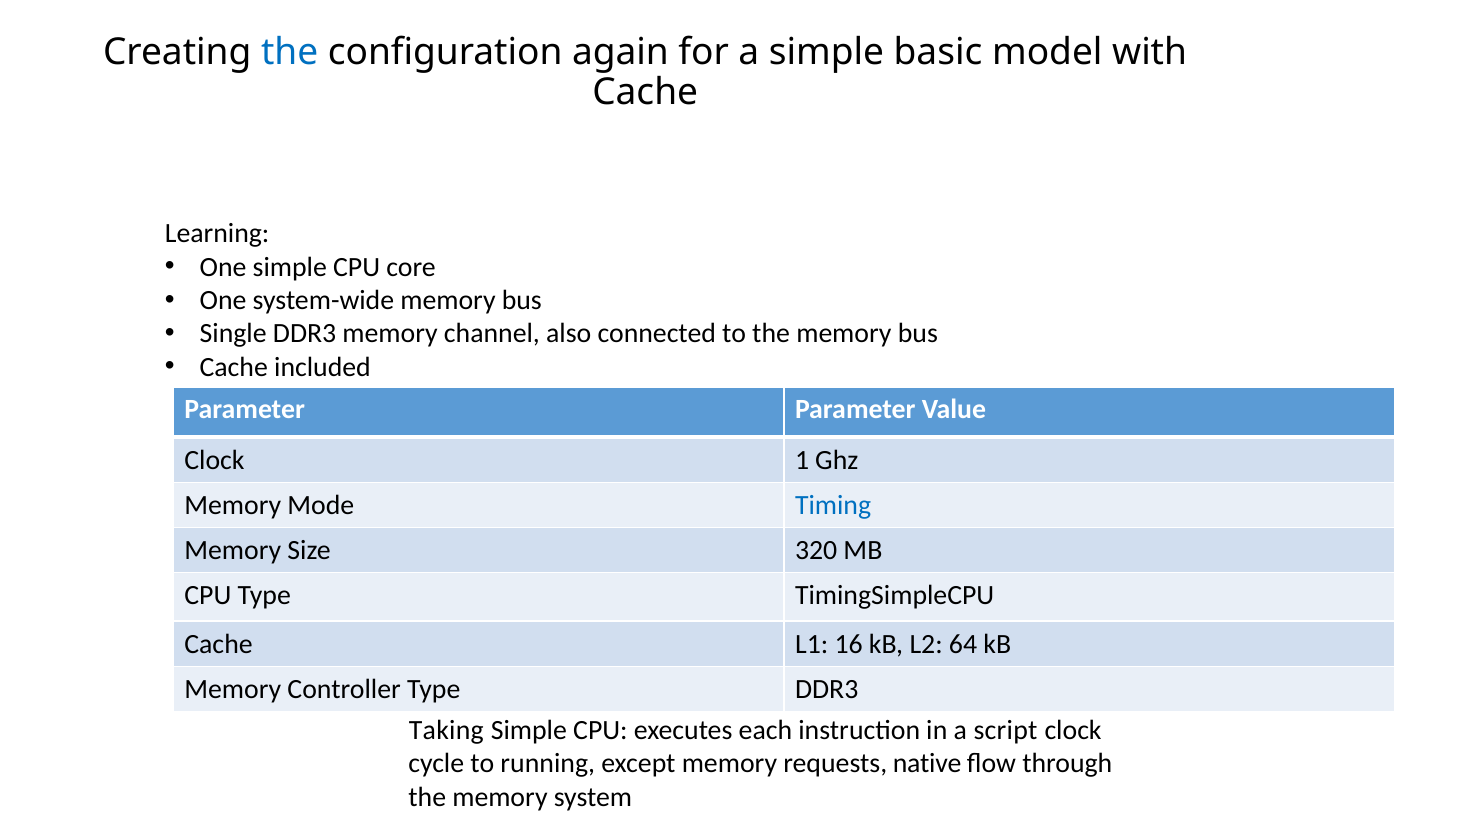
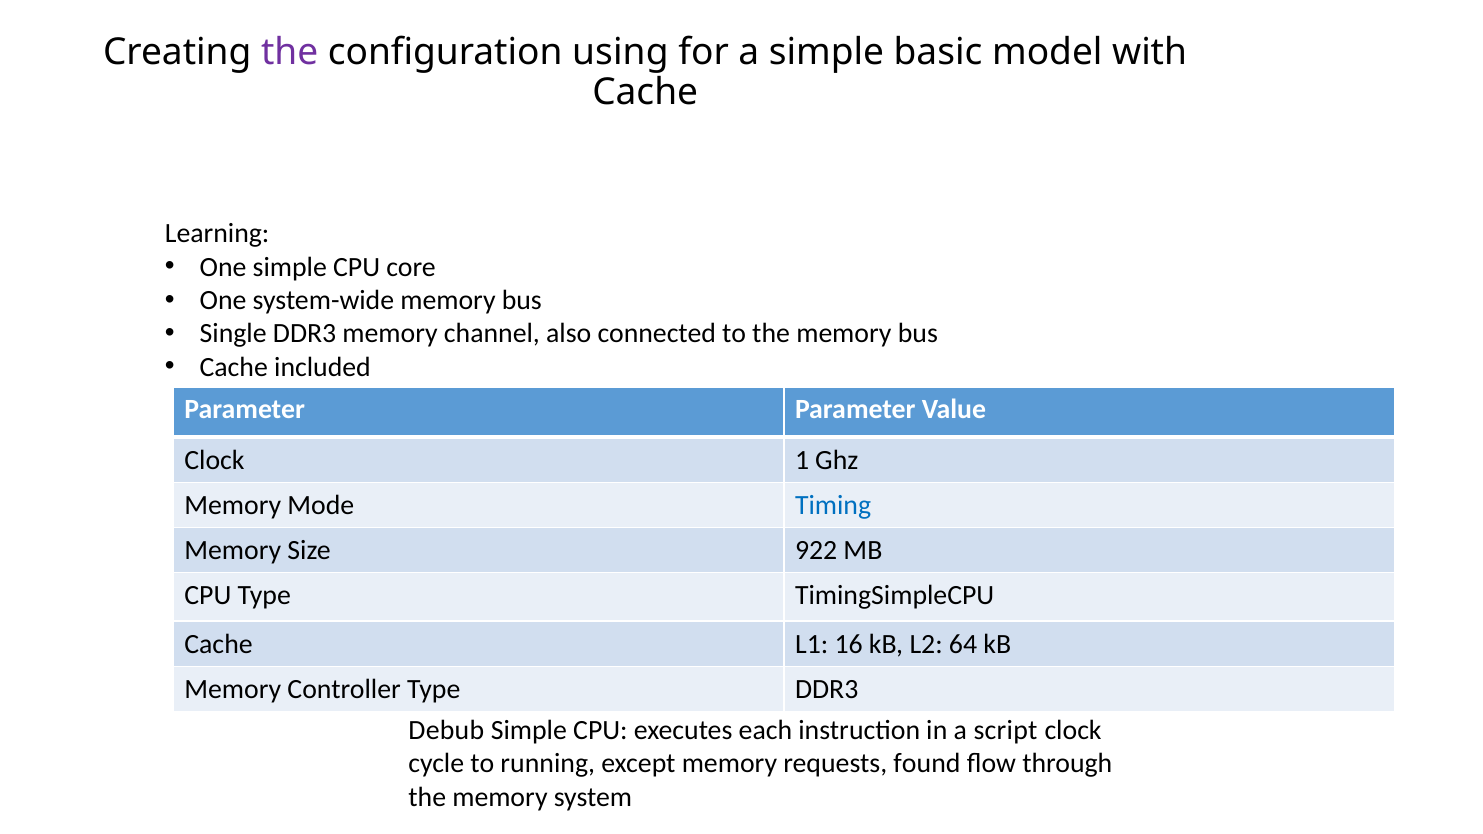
the colour: blue -> purple (290, 52)
again: again -> using (620, 52)
320: 320 -> 922 (816, 550)
Taking: Taking -> Debub (446, 730)
native: native -> found (927, 764)
